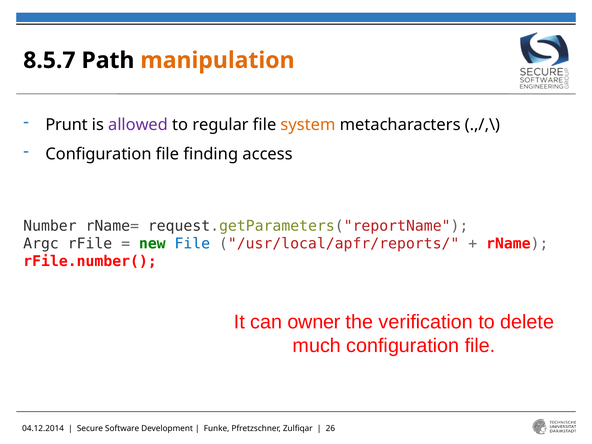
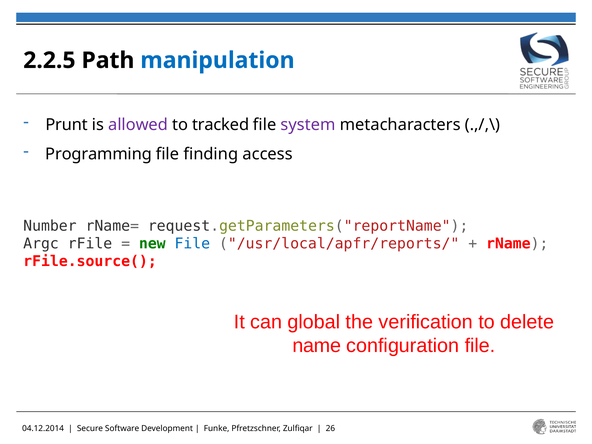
8.5.7: 8.5.7 -> 2.2.5 (49, 60)
manipulation colour: orange -> blue (217, 60)
regular: regular -> tracked (221, 125)
system colour: orange -> purple (308, 125)
Configuration: Configuration -> Programming (99, 154)
rFile.number(: rFile.number( -> rFile.source( (90, 261)
owner: owner -> global (314, 322)
much: much -> name (317, 346)
